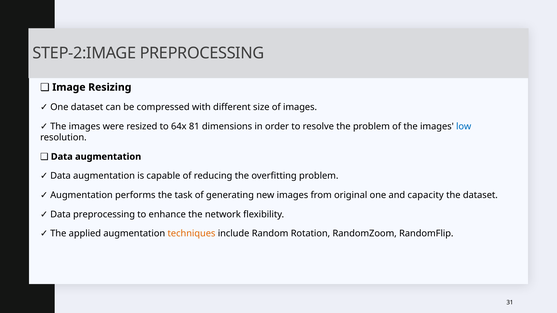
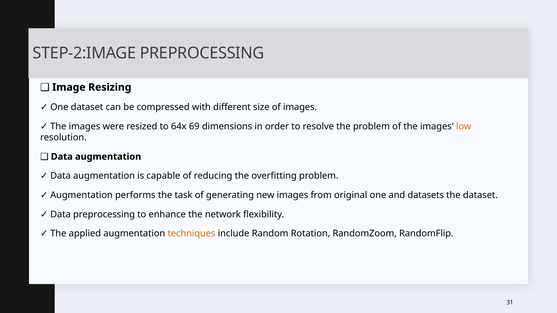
81: 81 -> 69 (194, 126)
low colour: blue -> orange (464, 126)
capacity: capacity -> datasets (426, 195)
